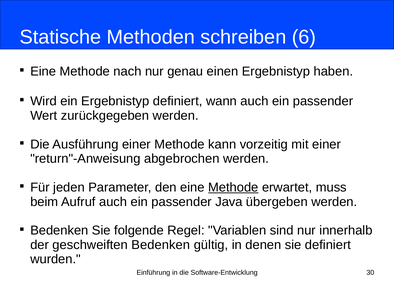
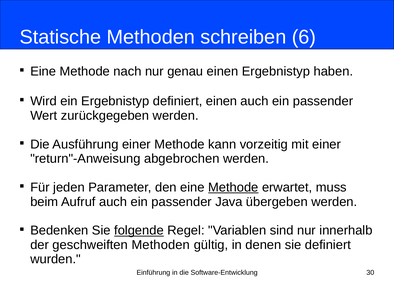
definiert wann: wann -> einen (222, 101)
folgende underline: none -> present (139, 231)
geschweiften Bedenken: Bedenken -> Methoden (161, 245)
